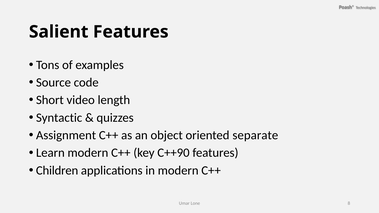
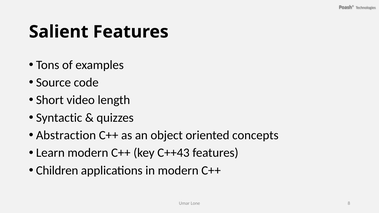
Assignment: Assignment -> Abstraction (66, 135)
separate: separate -> concepts (255, 135)
C++90: C++90 -> C++43 (173, 153)
